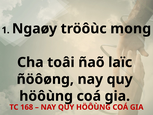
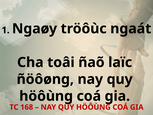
mong: mong -> ngaát (131, 29)
